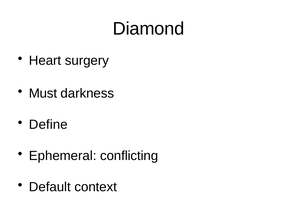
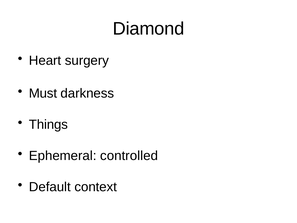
Define: Define -> Things (48, 124)
conflicting: conflicting -> controlled (129, 156)
